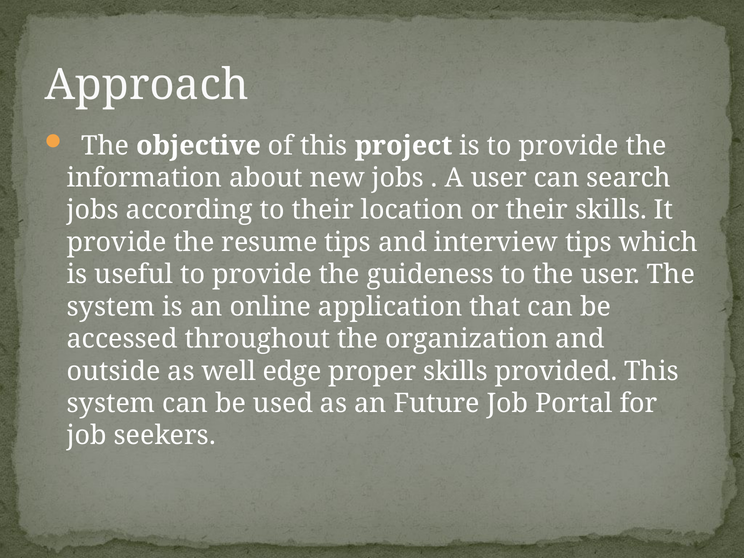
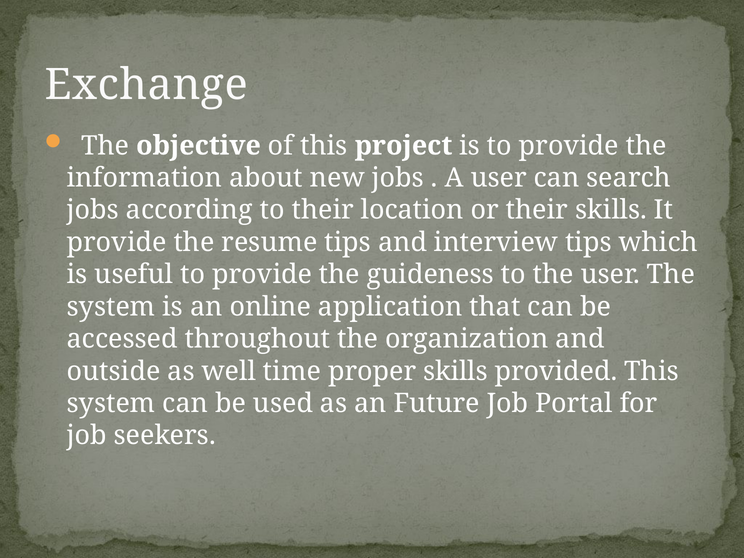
Approach: Approach -> Exchange (146, 85)
edge: edge -> time (292, 371)
